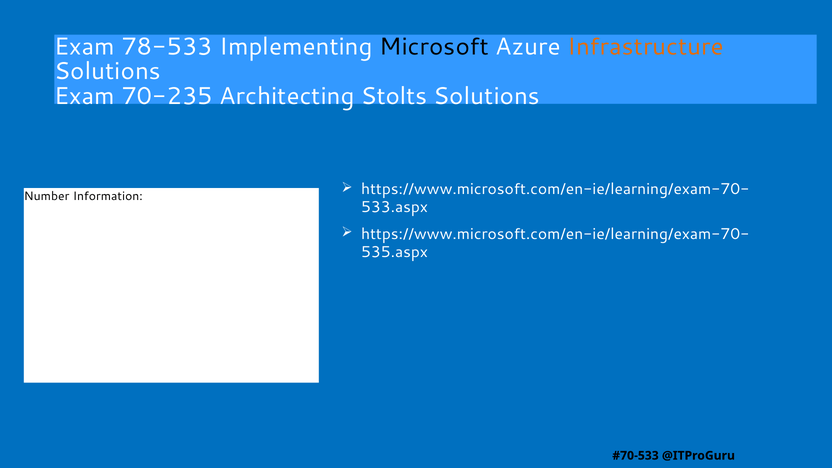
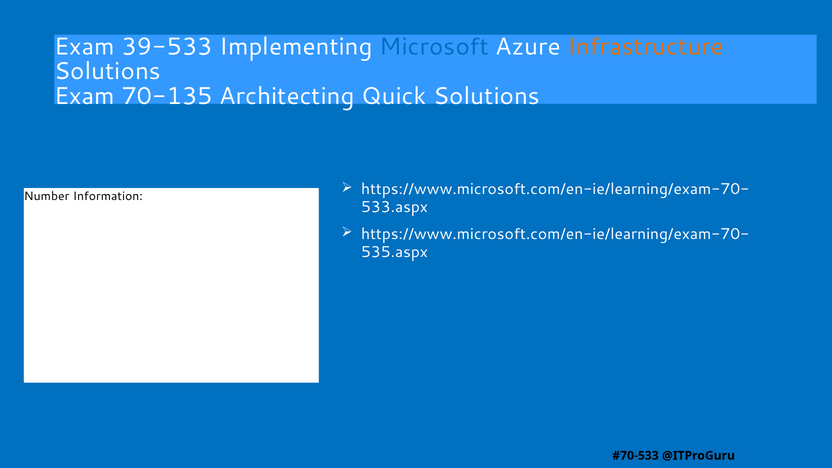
78-533: 78-533 -> 39-533 (167, 47)
Microsoft colour: black -> blue (434, 47)
70-235: 70-235 -> 70-135 (167, 96)
Stolts: Stolts -> Quick (394, 96)
